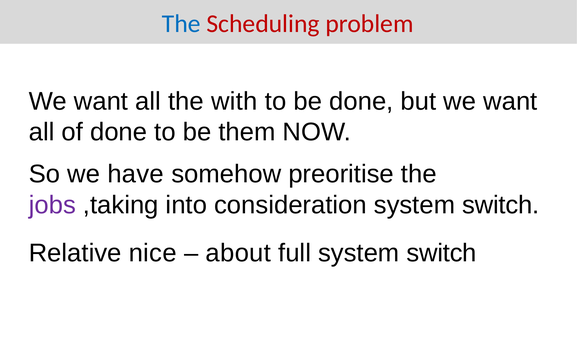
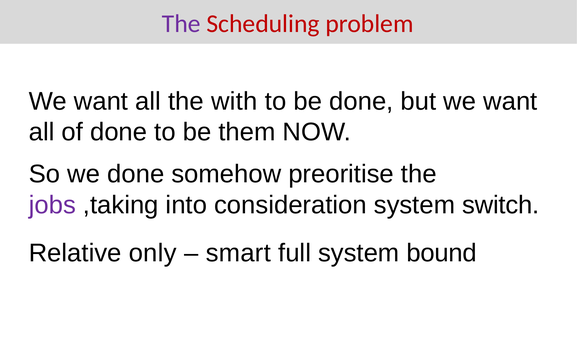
The colour: blue -> purple (181, 24)
we have: have -> done (136, 175)
nice: nice -> only (153, 253)
about: about -> smart (238, 253)
full system switch: switch -> bound (442, 253)
